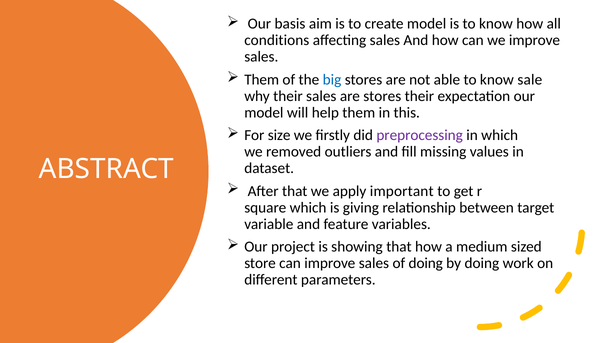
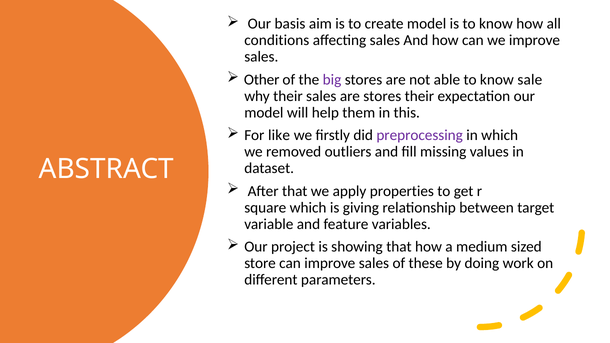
Them: Them -> Other (262, 80)
big colour: blue -> purple (332, 80)
size: size -> like (279, 135)
important: important -> properties (402, 191)
of doing: doing -> these (426, 263)
